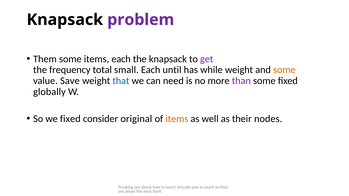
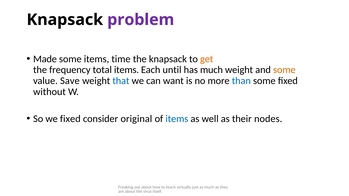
Them: Them -> Made (45, 59)
items each: each -> time (121, 59)
get colour: purple -> orange (207, 59)
total small: small -> items (127, 70)
has while: while -> much (212, 70)
need: need -> want (173, 81)
than colour: purple -> blue (241, 81)
globally: globally -> without (49, 92)
items colour: orange -> blue (177, 119)
